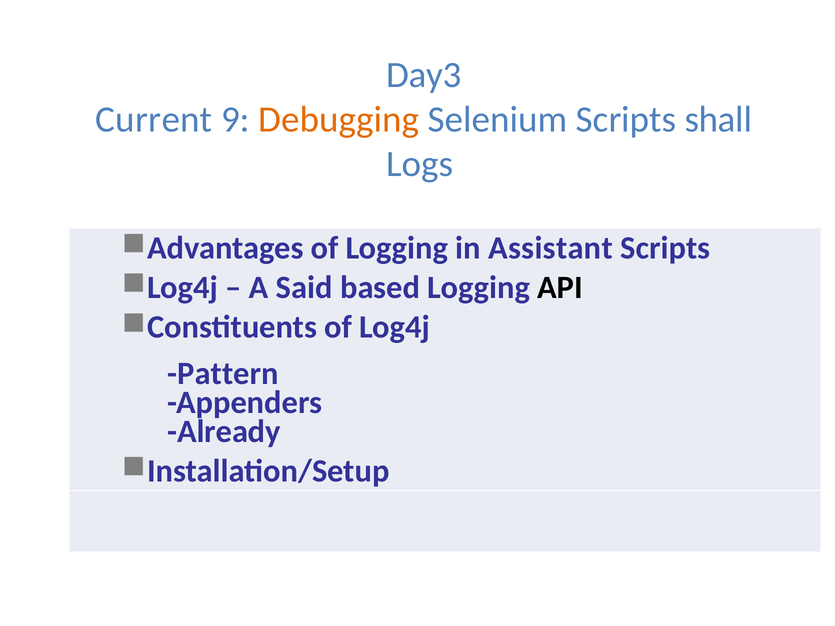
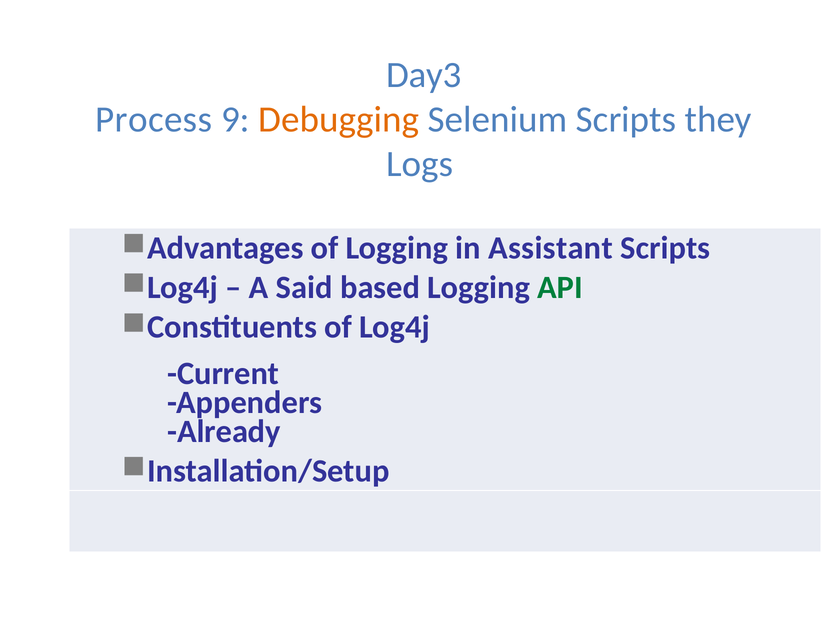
Current: Current -> Process (154, 120)
shall: shall -> they (718, 120)
API colour: black -> green (560, 288)
Pattern: Pattern -> Current (223, 374)
